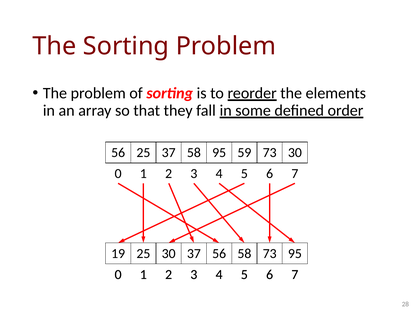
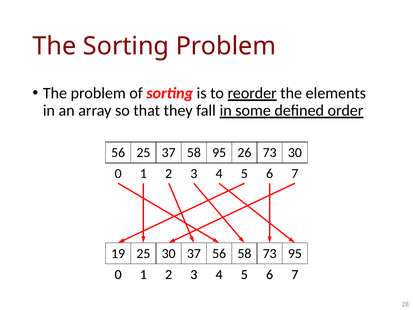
59: 59 -> 26 (244, 152)
